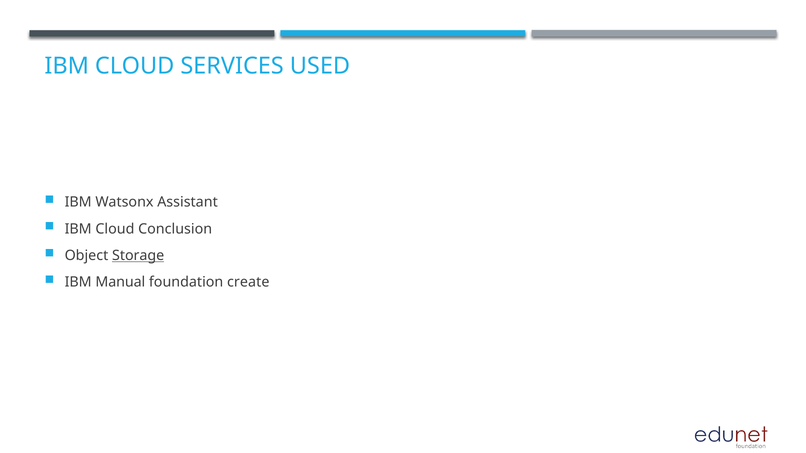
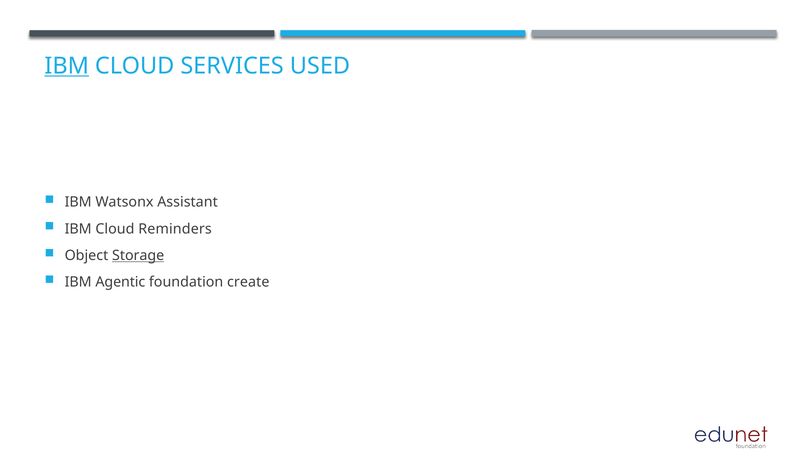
IBM underline: none -> present (67, 66)
Conclusion: Conclusion -> Reminders (175, 229)
Manual: Manual -> Agentic (120, 283)
